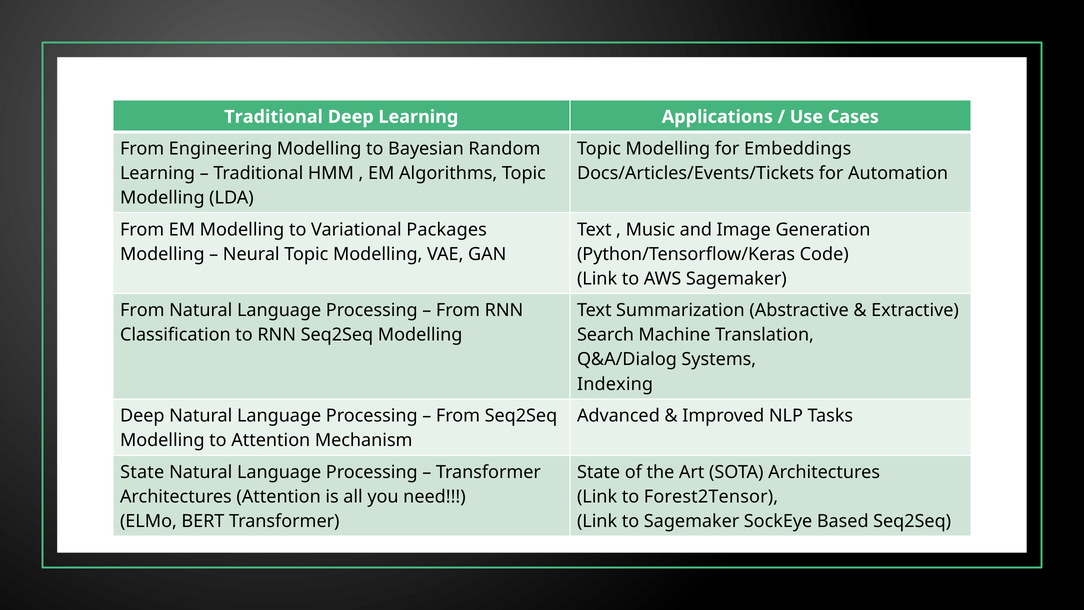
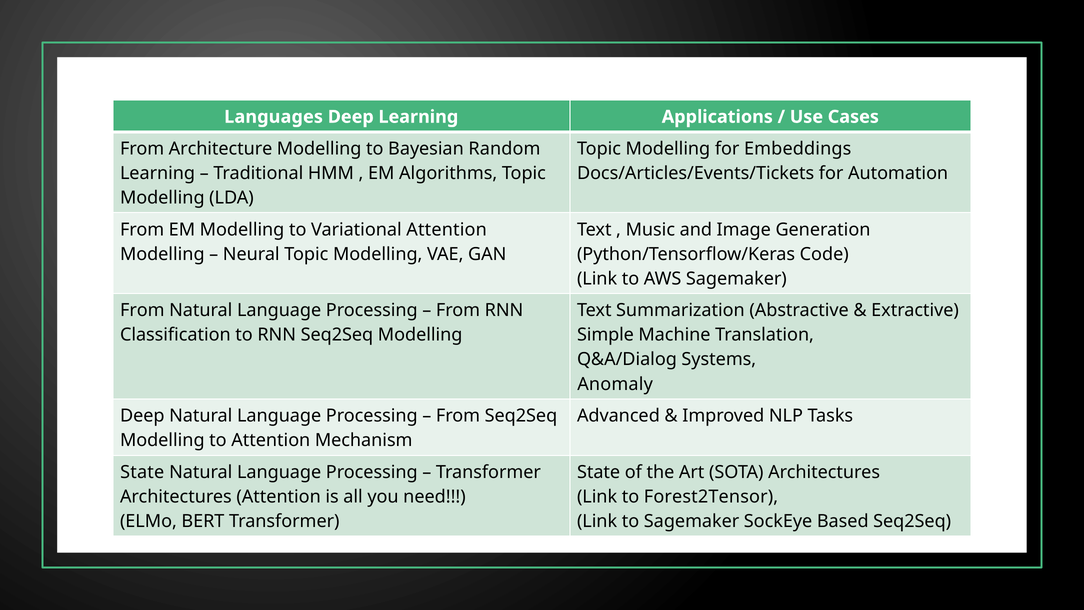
Traditional: Traditional -> Languages (274, 117)
Engineering: Engineering -> Architecture (221, 149)
Variational Packages: Packages -> Attention (447, 230)
Search: Search -> Simple (605, 335)
Indexing: Indexing -> Anomaly (615, 384)
